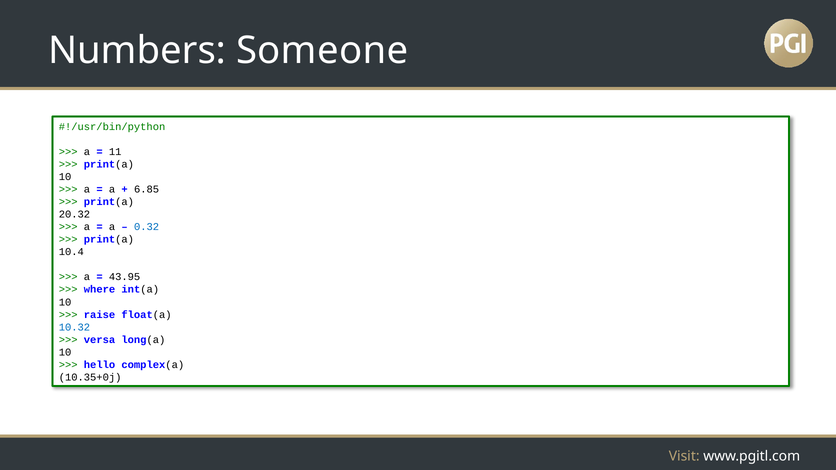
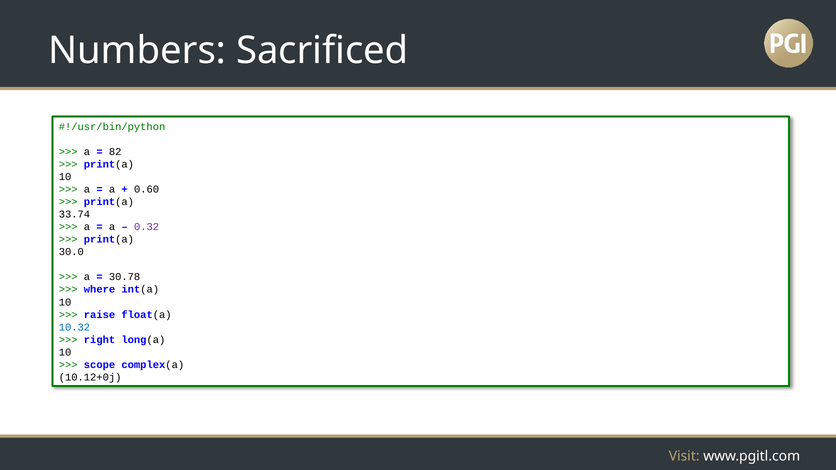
Someone: Someone -> Sacrificed (322, 50)
11: 11 -> 82 (115, 152)
6.85: 6.85 -> 0.60 (147, 189)
20.32: 20.32 -> 33.74 (74, 214)
0.32 colour: blue -> purple (147, 227)
10.4: 10.4 -> 30.0 (71, 252)
43.95: 43.95 -> 30.78 (125, 277)
versa: versa -> right (100, 340)
hello: hello -> scope (100, 365)
10.35+0j: 10.35+0j -> 10.12+0j (90, 377)
